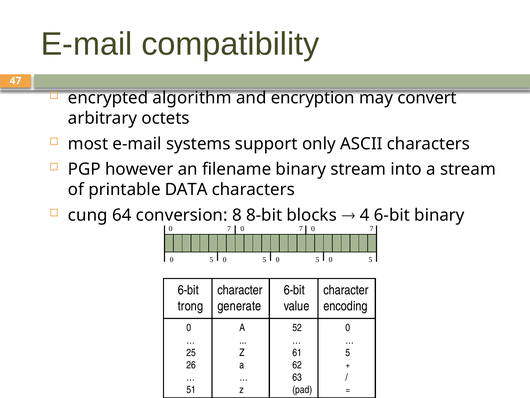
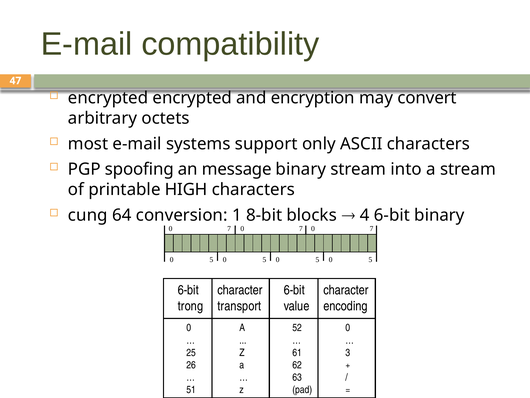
encrypted algorithm: algorithm -> encrypted (192, 98)
however: however -> spoofing (139, 169)
filename: filename -> message (237, 169)
DATA: DATA -> HIGH (186, 189)
8: 8 -> 1 (237, 215)
generate: generate -> transport (239, 306)
61 5: 5 -> 3 (348, 352)
